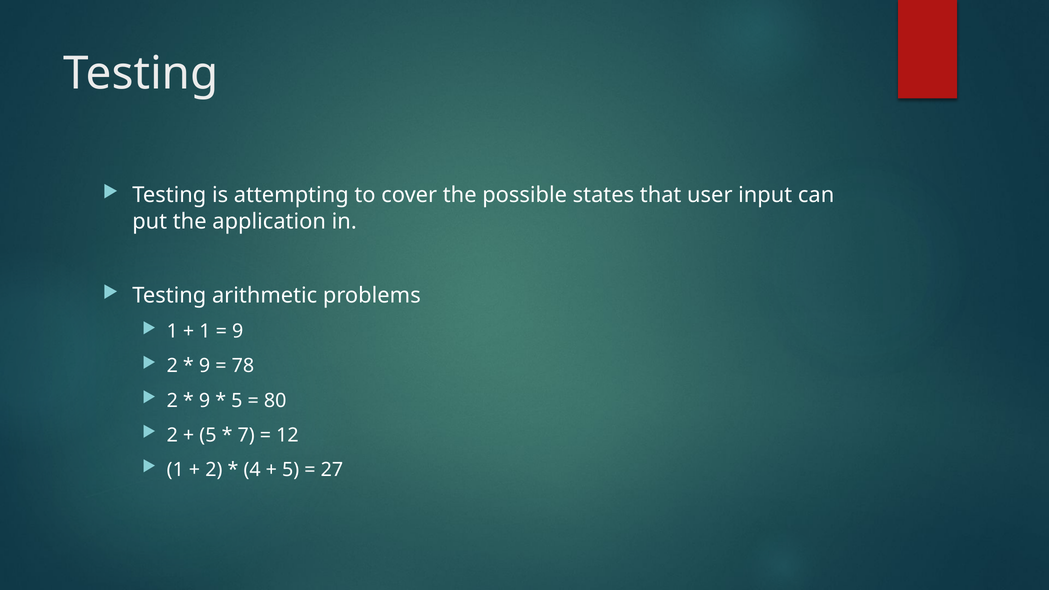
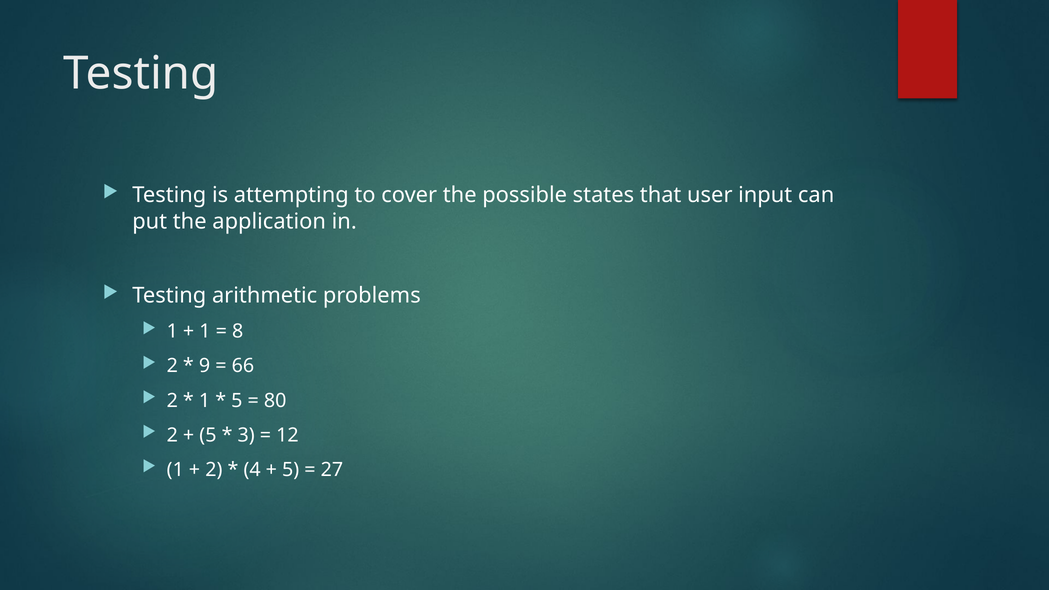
9: 9 -> 8 (238, 331)
78: 78 -> 66 (243, 366)
9: 9 -> 1 (205, 401)
7: 7 -> 3 (246, 435)
